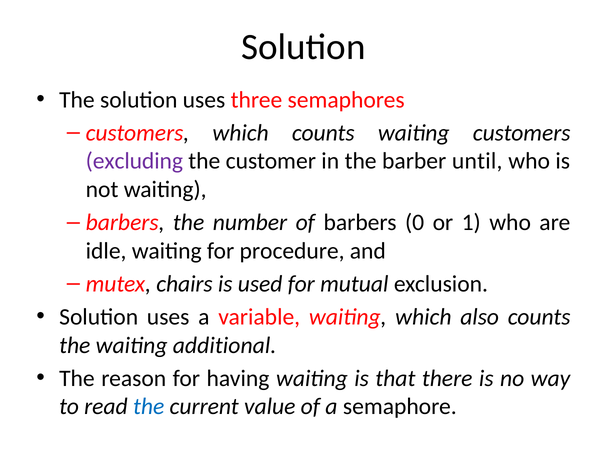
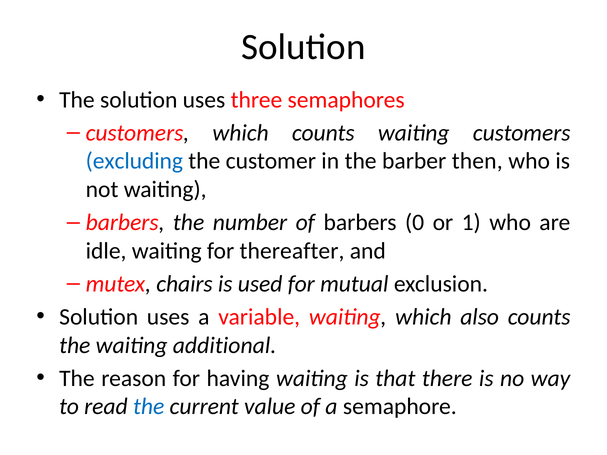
excluding colour: purple -> blue (134, 161)
until: until -> then (477, 161)
procedure: procedure -> thereafter (292, 251)
